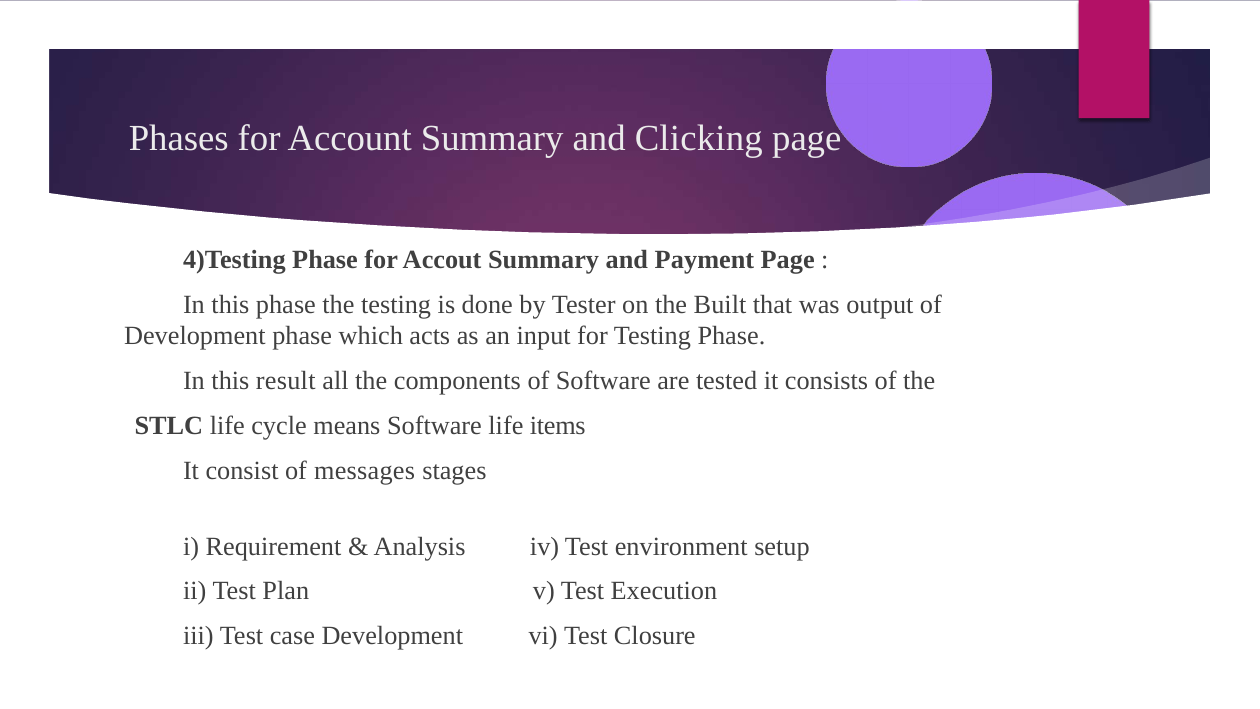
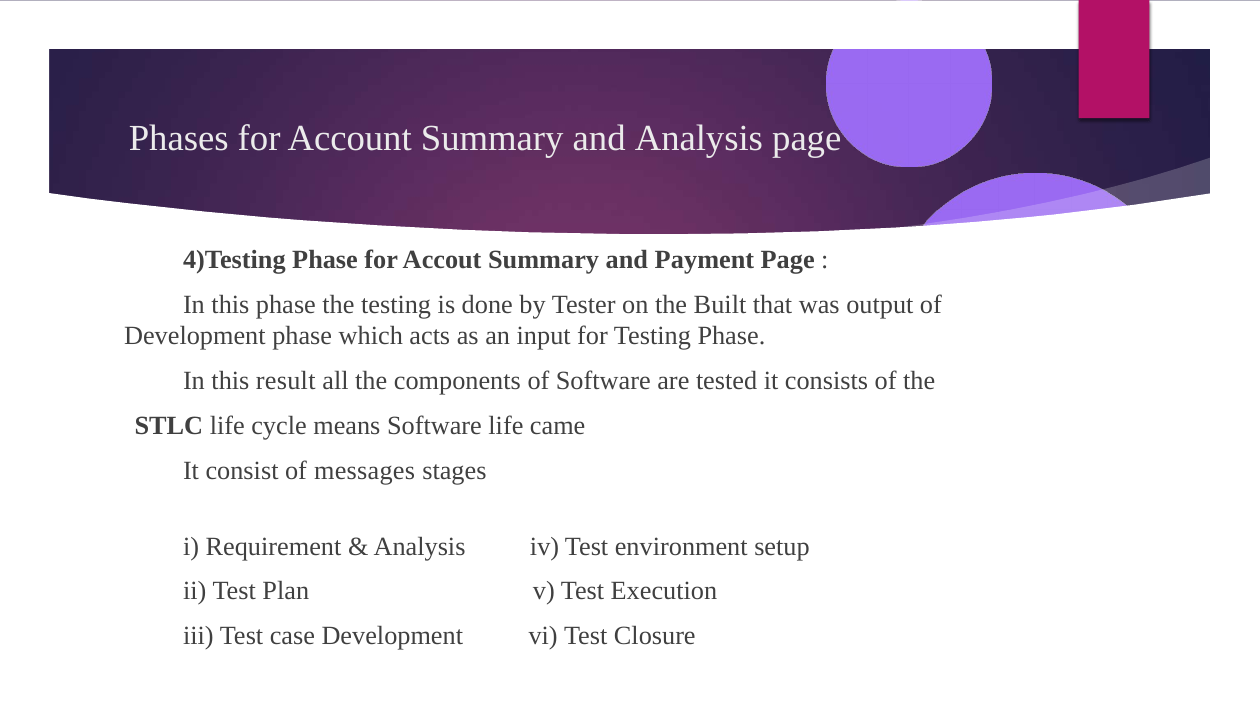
and Clicking: Clicking -> Analysis (699, 139)
items: items -> came (558, 426)
